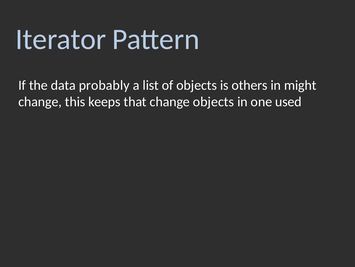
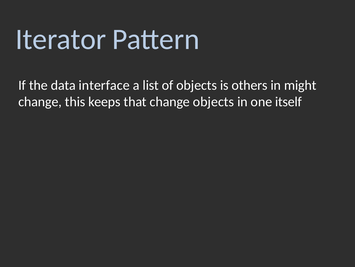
probably: probably -> interface (104, 85)
used: used -> itself (288, 102)
